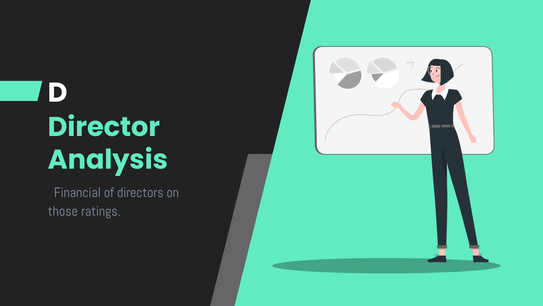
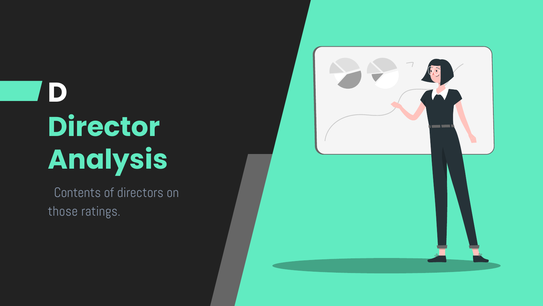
Financial: Financial -> Contents (77, 192)
